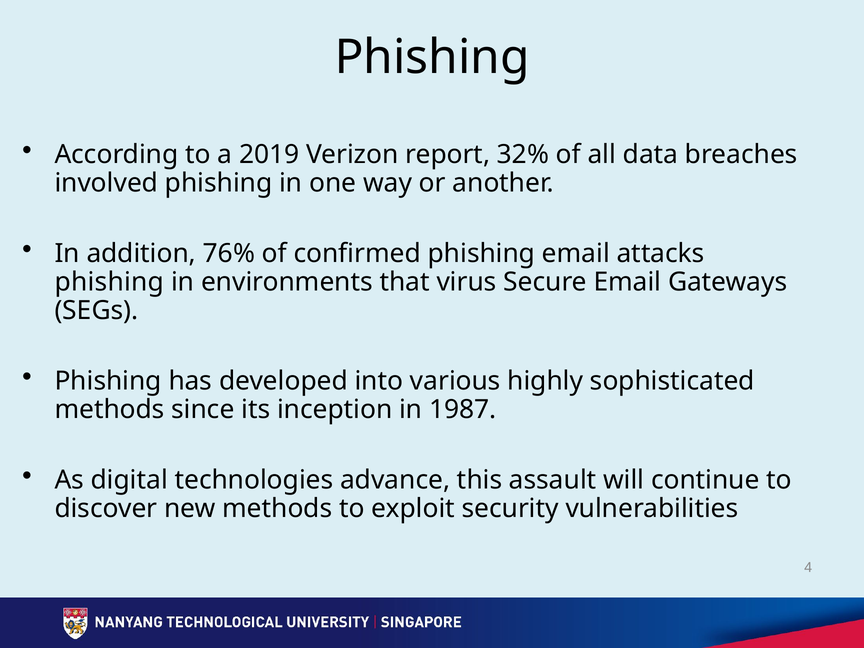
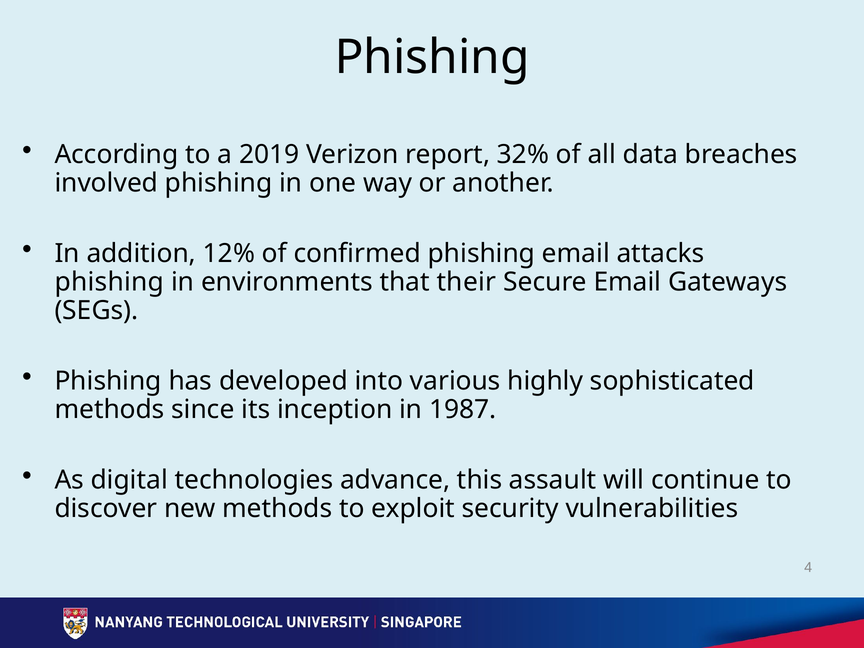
76%: 76% -> 12% (229, 253)
virus: virus -> their (466, 282)
